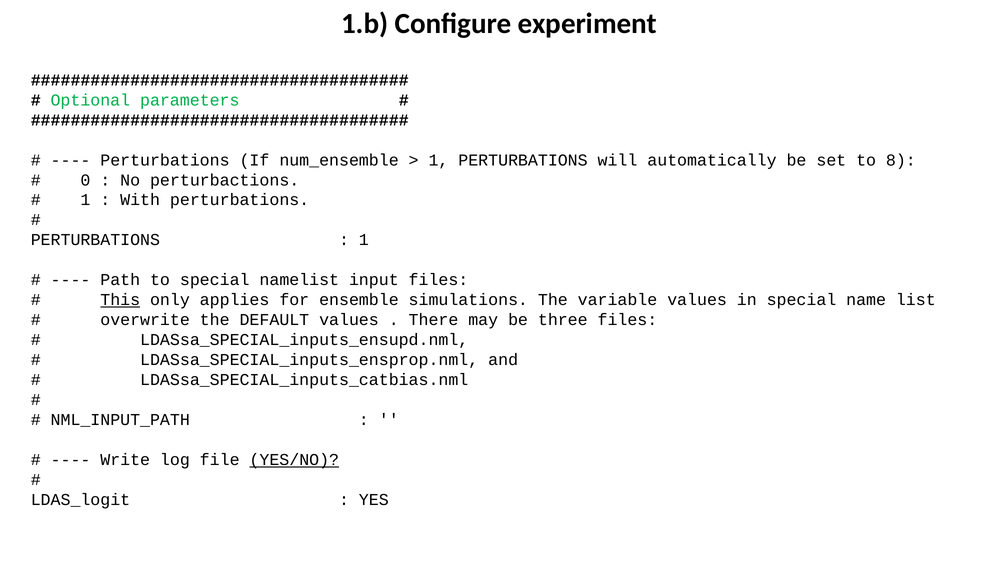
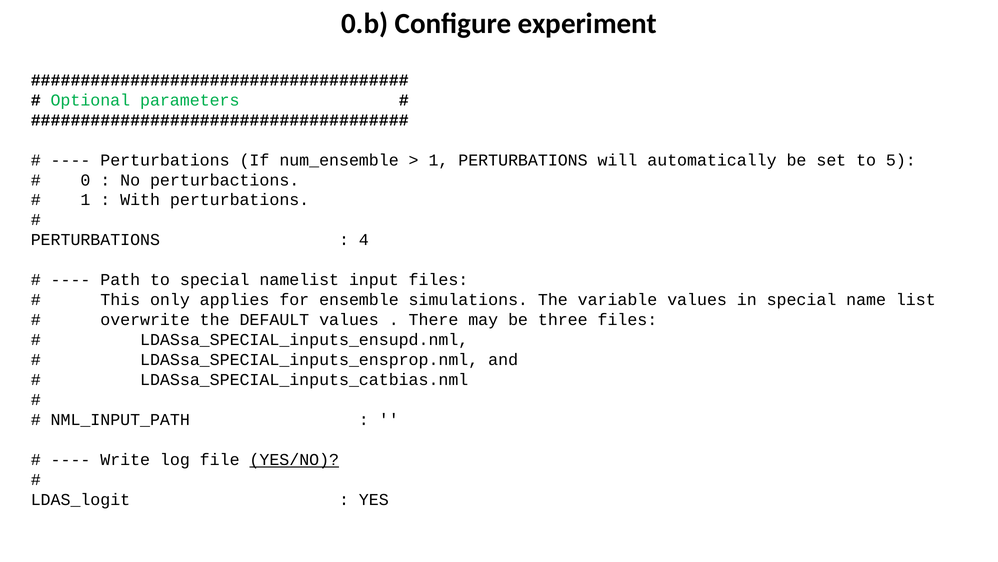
1.b: 1.b -> 0.b (365, 23)
8: 8 -> 5 (901, 160)
1: 1 -> 4 (364, 240)
This underline: present -> none (120, 300)
